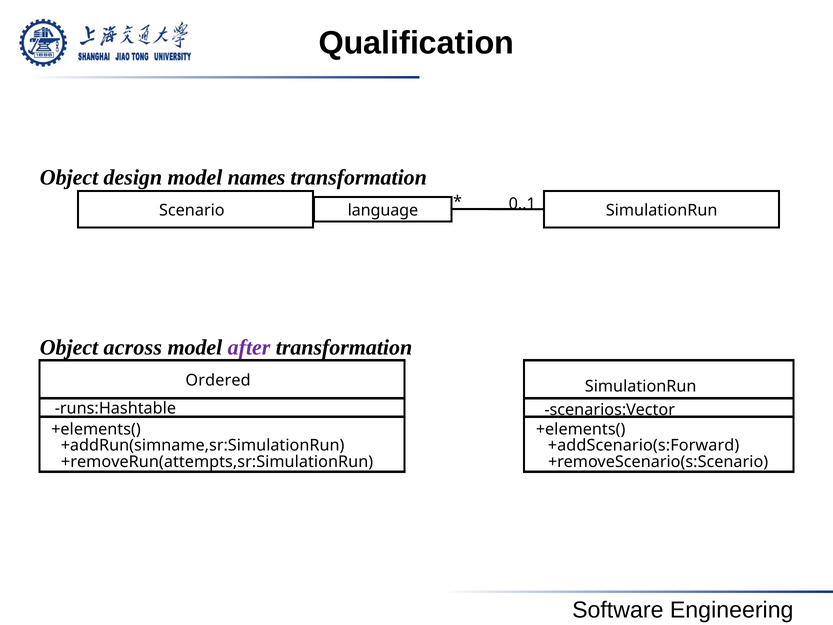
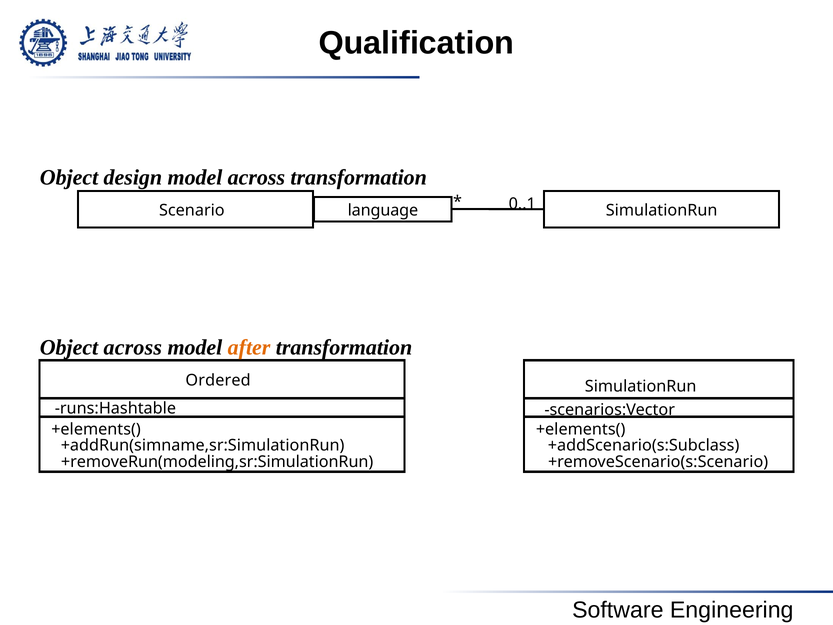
model names: names -> across (256, 178)
after colour: purple -> orange (249, 347)
+addScenario(s:Forward: +addScenario(s:Forward -> +addScenario(s:Subclass (644, 445)
+removeRun(attempts,sr:SimulationRun: +removeRun(attempts,sr:SimulationRun -> +removeRun(modeling,sr:SimulationRun (217, 462)
